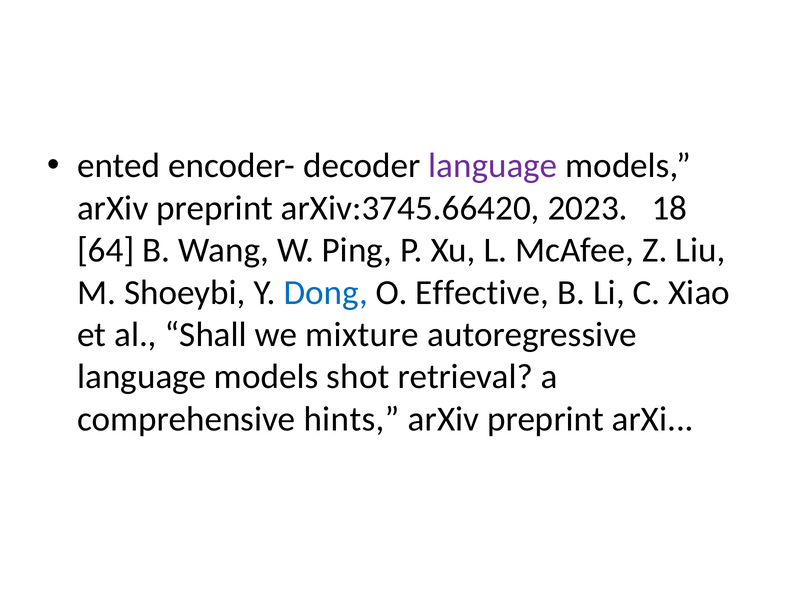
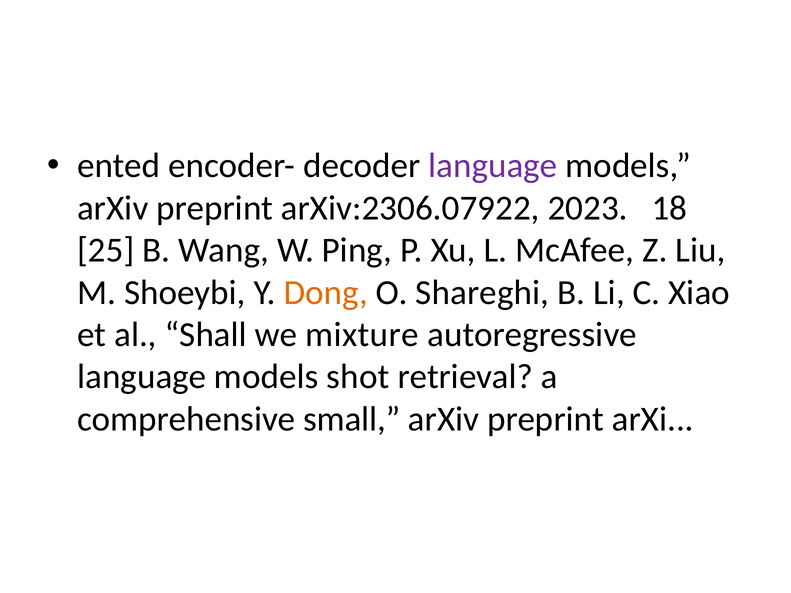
arXiv:3745.66420: arXiv:3745.66420 -> arXiv:2306.07922 (410, 208)
64: 64 -> 25 (106, 250)
Dong colour: blue -> orange (326, 293)
Effective: Effective -> Shareghi (482, 293)
hints: hints -> small (352, 419)
